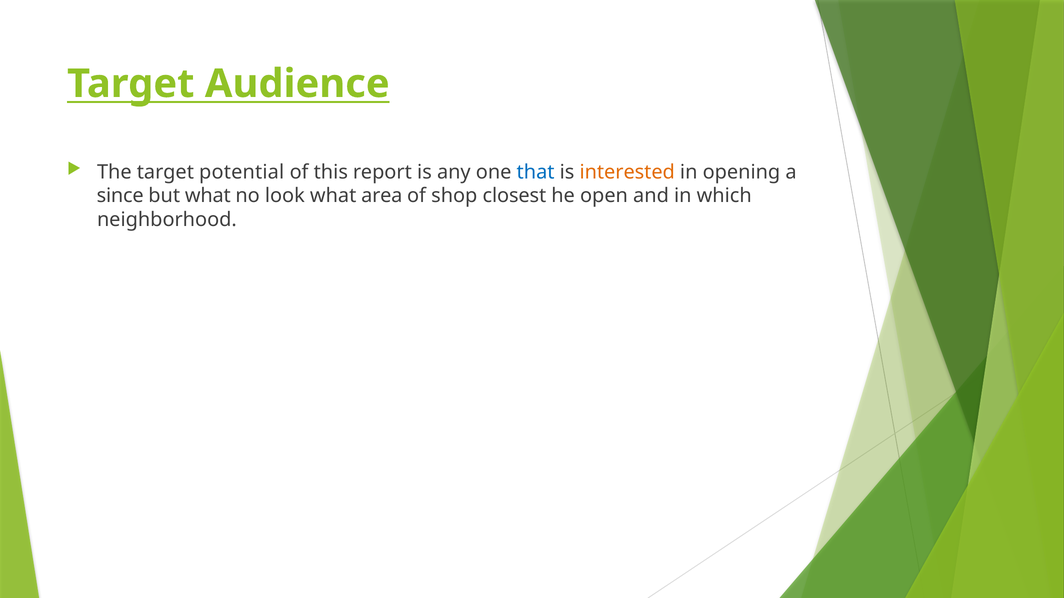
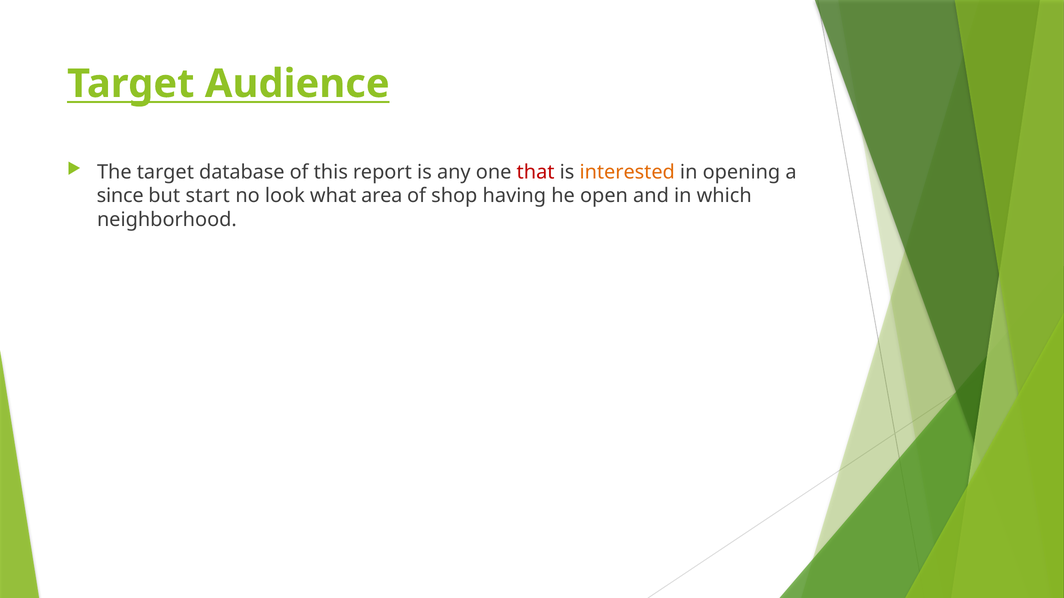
potential: potential -> database (242, 172)
that colour: blue -> red (536, 172)
but what: what -> start (208, 196)
closest: closest -> having (514, 196)
